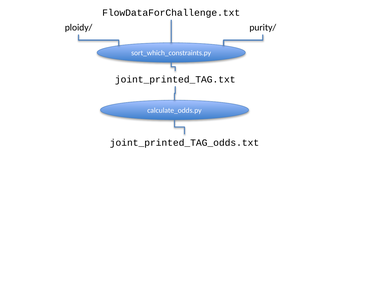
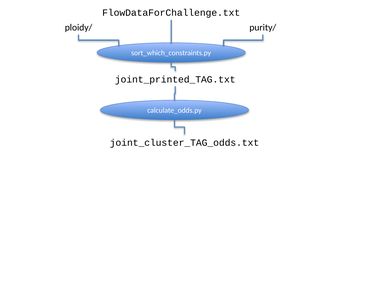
joint_printed_TAG_odds.txt: joint_printed_TAG_odds.txt -> joint_cluster_TAG_odds.txt (184, 143)
